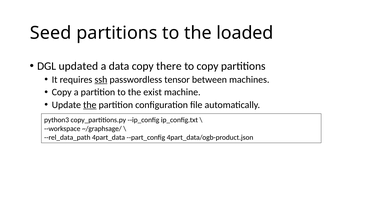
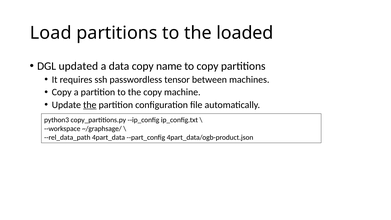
Seed: Seed -> Load (51, 33)
there: there -> name (169, 66)
ssh underline: present -> none (101, 80)
the exist: exist -> copy (153, 92)
